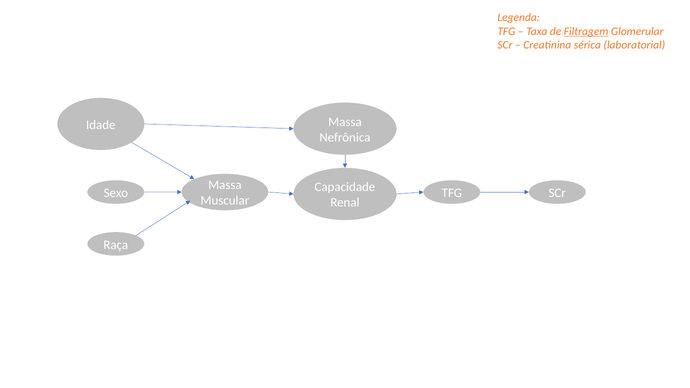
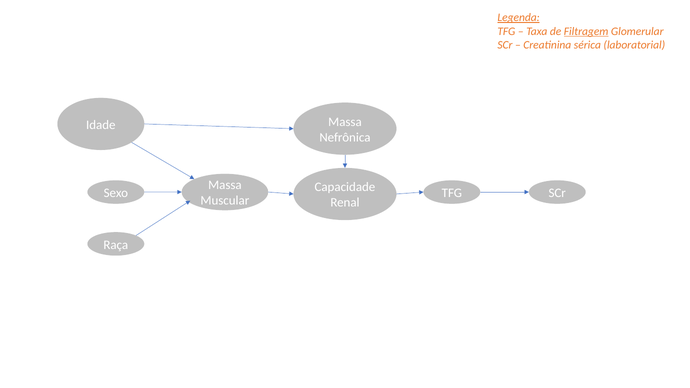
Legenda underline: none -> present (519, 18)
